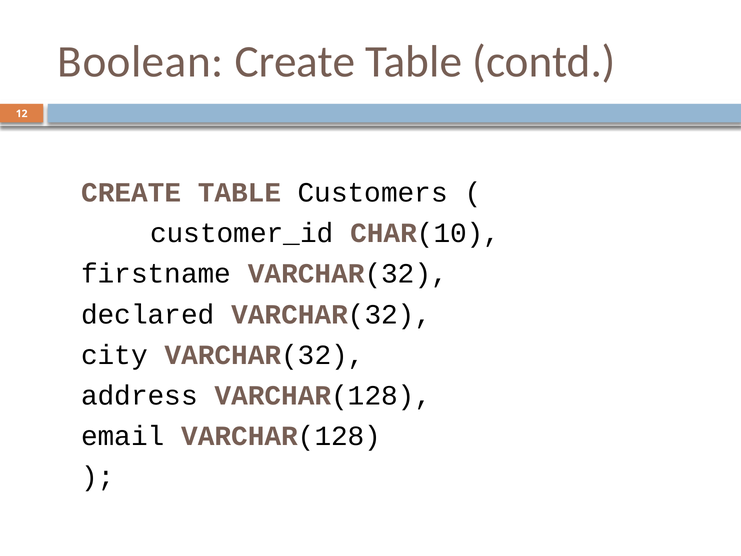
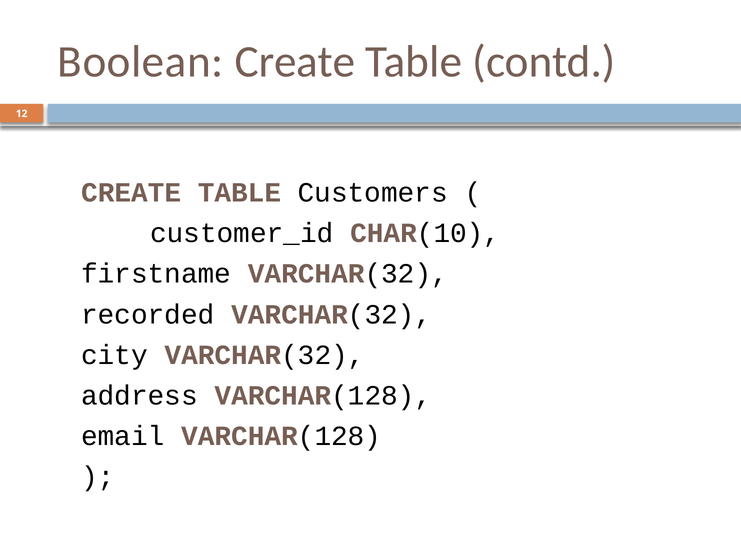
declared: declared -> recorded (148, 314)
